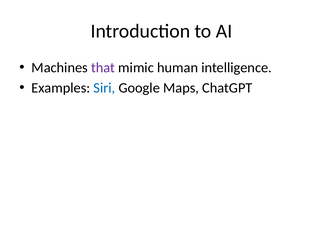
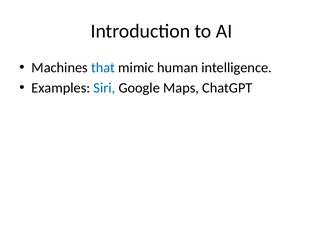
that colour: purple -> blue (103, 68)
